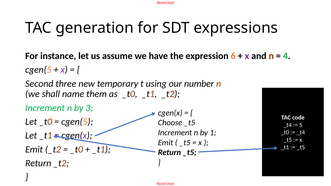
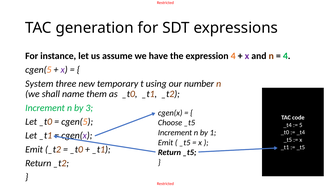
expression 6: 6 -> 4 (233, 56)
Second: Second -> System (39, 84)
